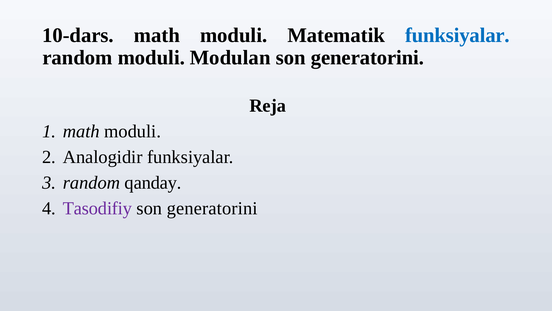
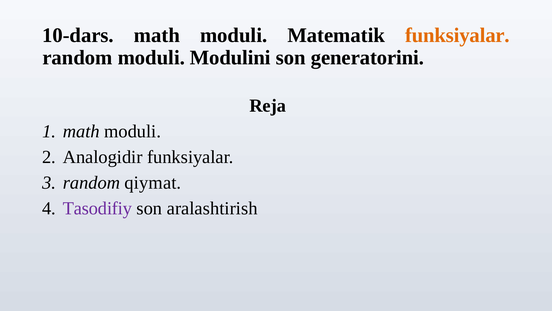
funksiyalar colour: blue -> orange (457, 35)
Modulan: Modulan -> Modulini (230, 58)
qanday: qanday -> qiymat (153, 182)
generatorini: generatorini -> aralashtirish (212, 208)
